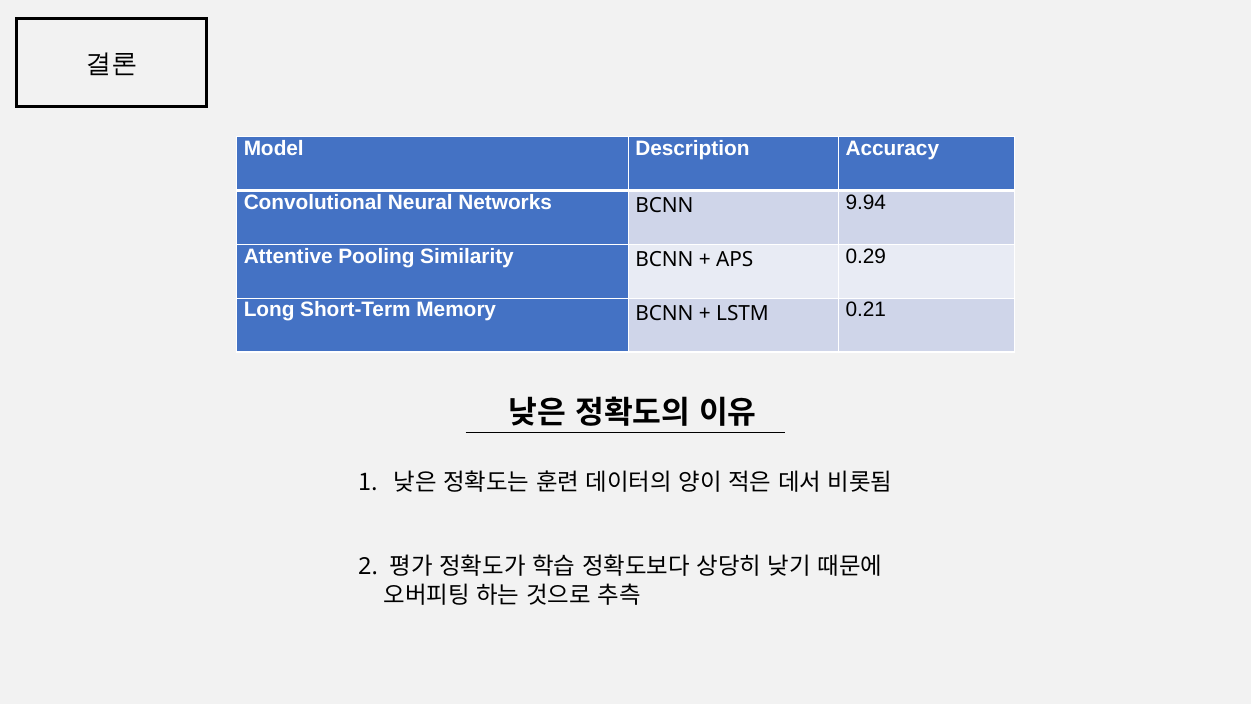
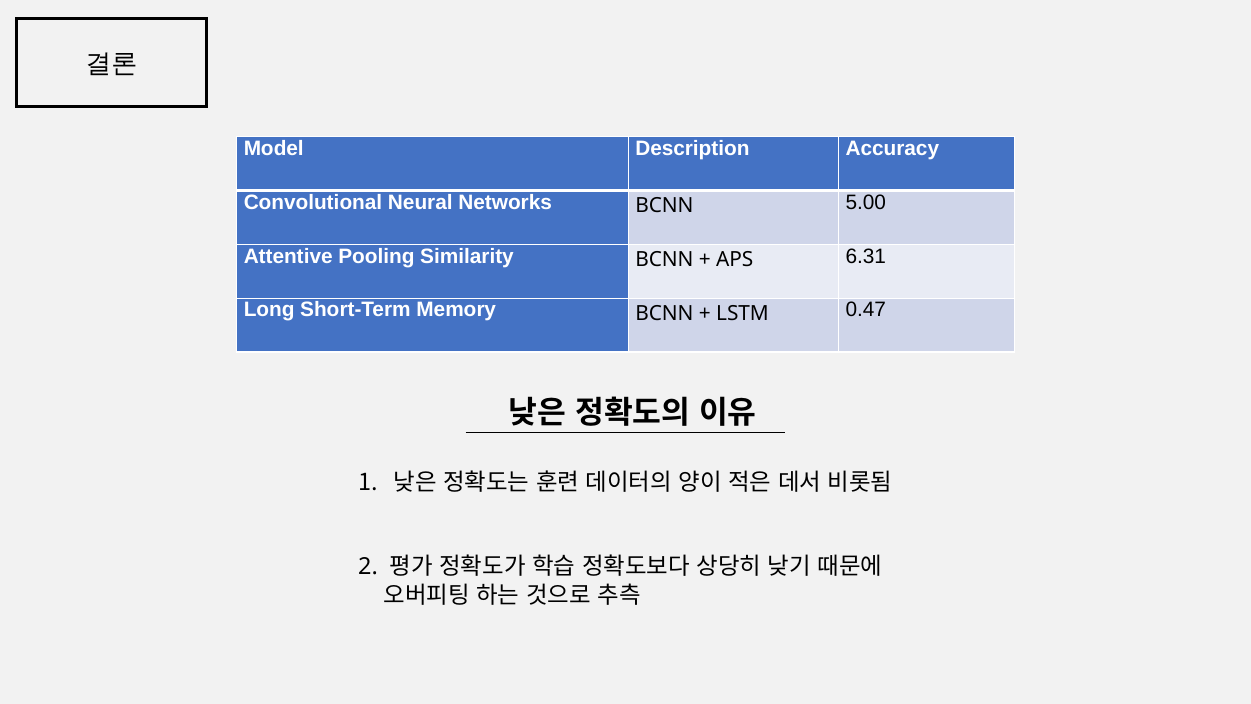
9.94: 9.94 -> 5.00 (866, 202)
0.29: 0.29 -> 6.31 (866, 256)
0.21: 0.21 -> 0.47 (866, 310)
